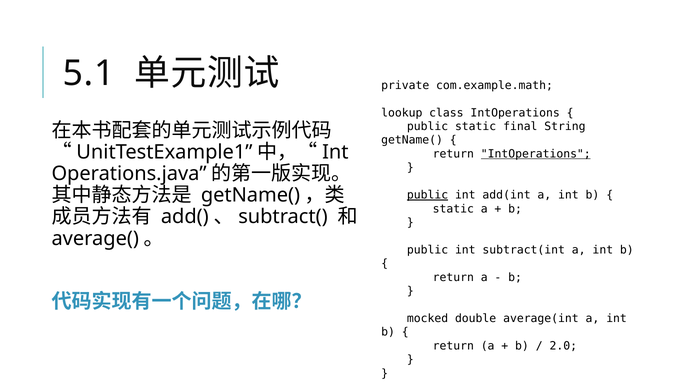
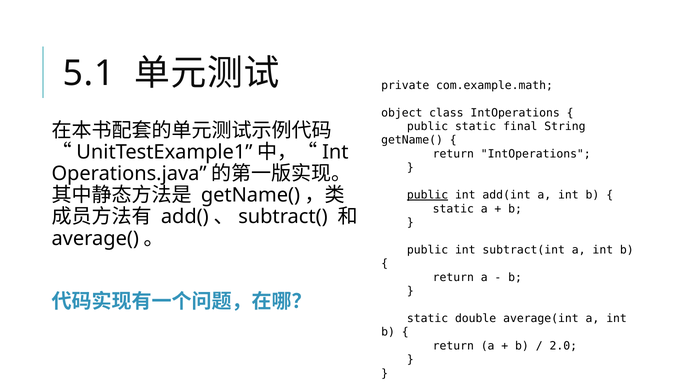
lookup: lookup -> object (402, 113)
IntOperations underline: present -> none (536, 154)
mocked: mocked -> static (428, 319)
